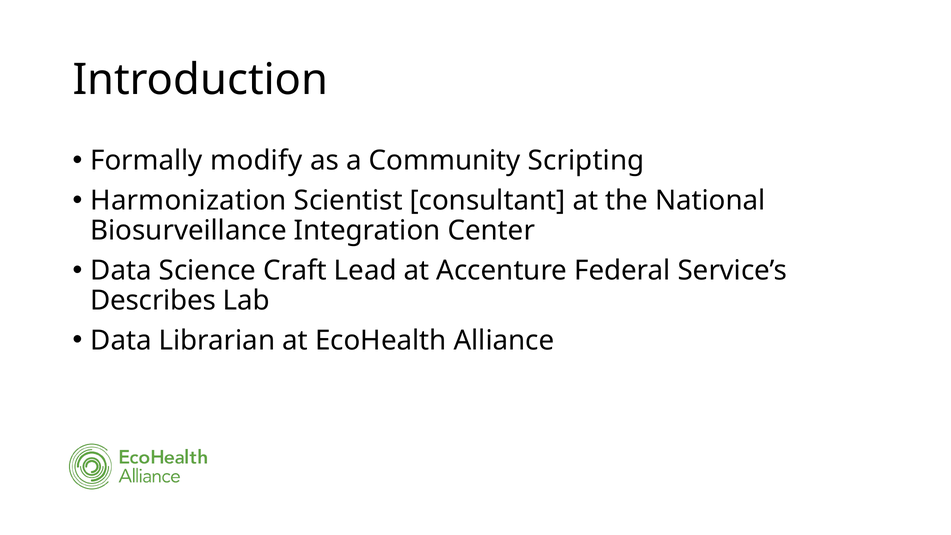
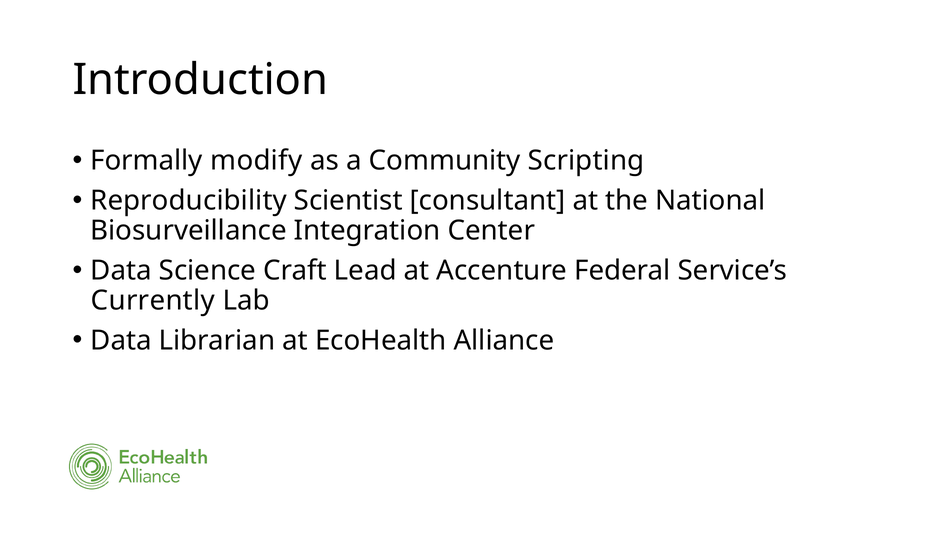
Harmonization: Harmonization -> Reproducibility (189, 201)
Describes: Describes -> Currently (153, 300)
